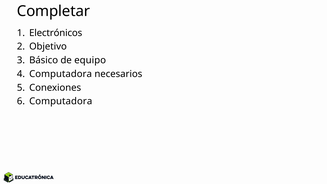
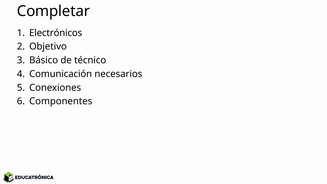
equipo: equipo -> técnico (90, 60)
Computadora: Computadora -> Comunicación (61, 74)
Computadora: Computadora -> Componentes (61, 101)
